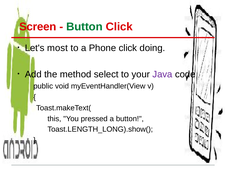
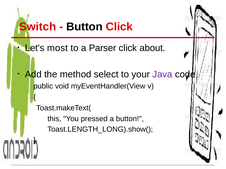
Screen: Screen -> Switch (38, 27)
Button colour: green -> black (84, 27)
Phone: Phone -> Parser (103, 48)
doing: doing -> about (152, 48)
